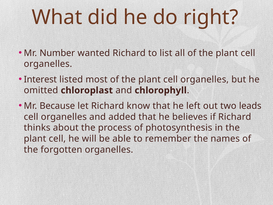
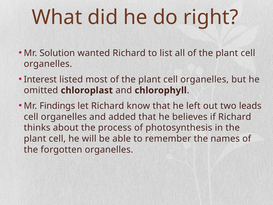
Number: Number -> Solution (57, 53)
Because: Because -> Findings (57, 106)
